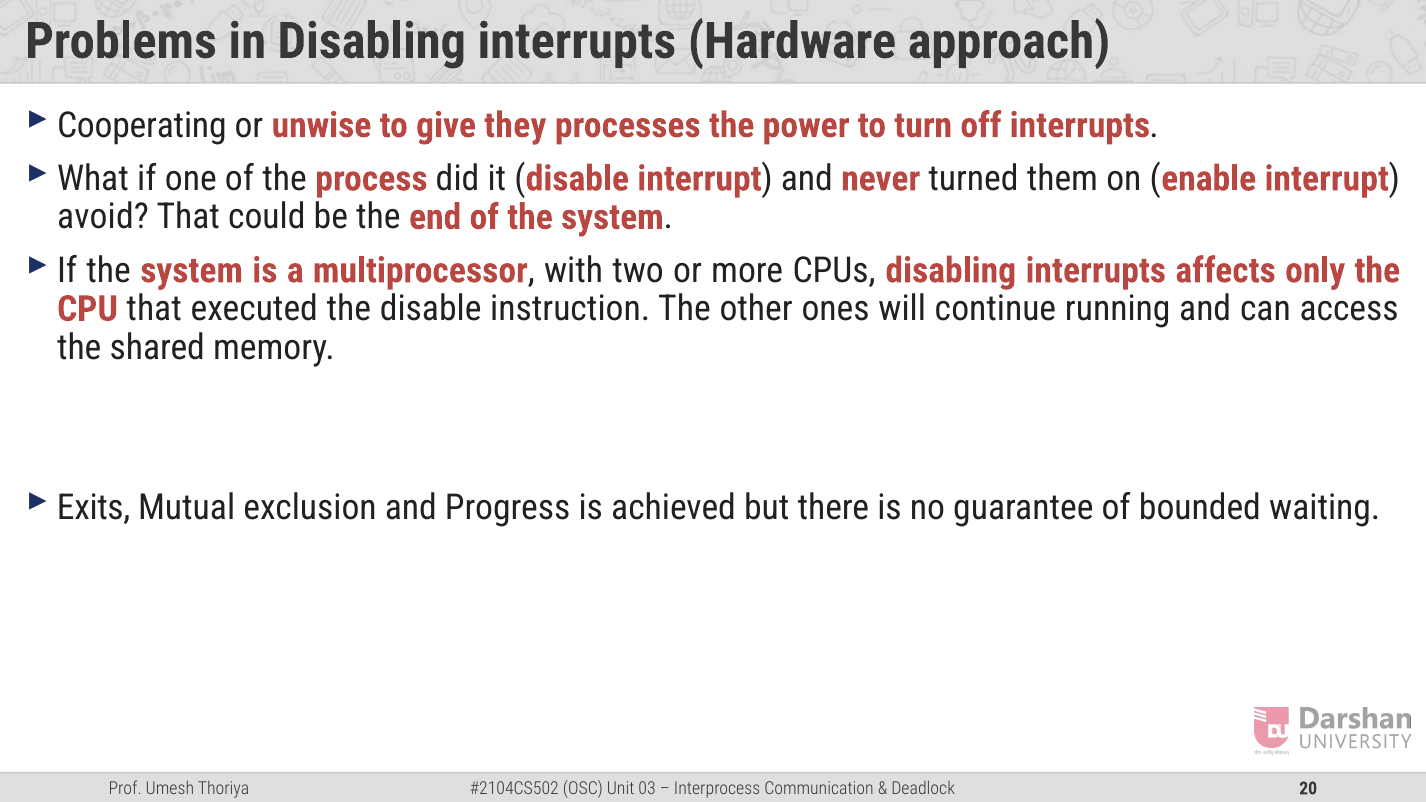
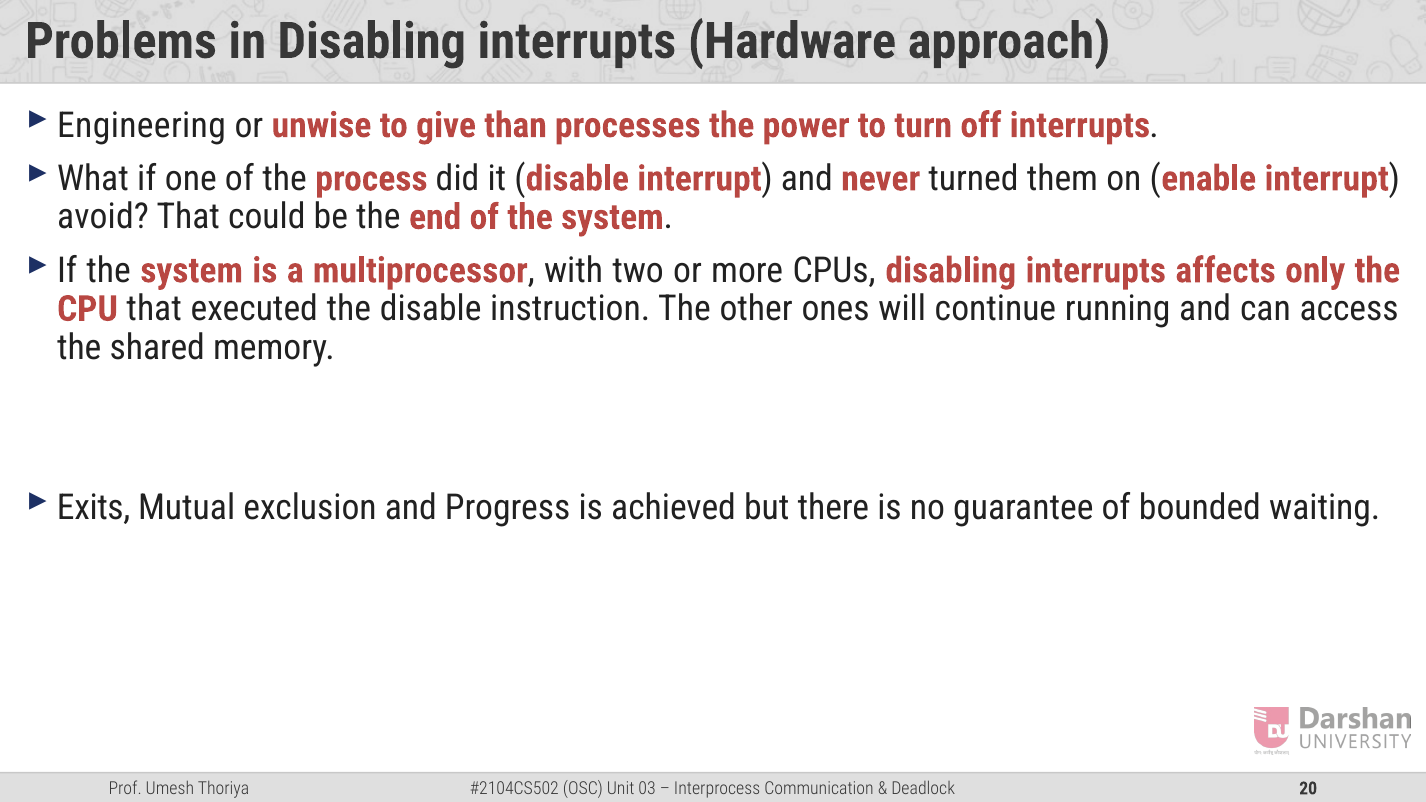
Cooperating: Cooperating -> Engineering (142, 125)
they: they -> than (515, 125)
